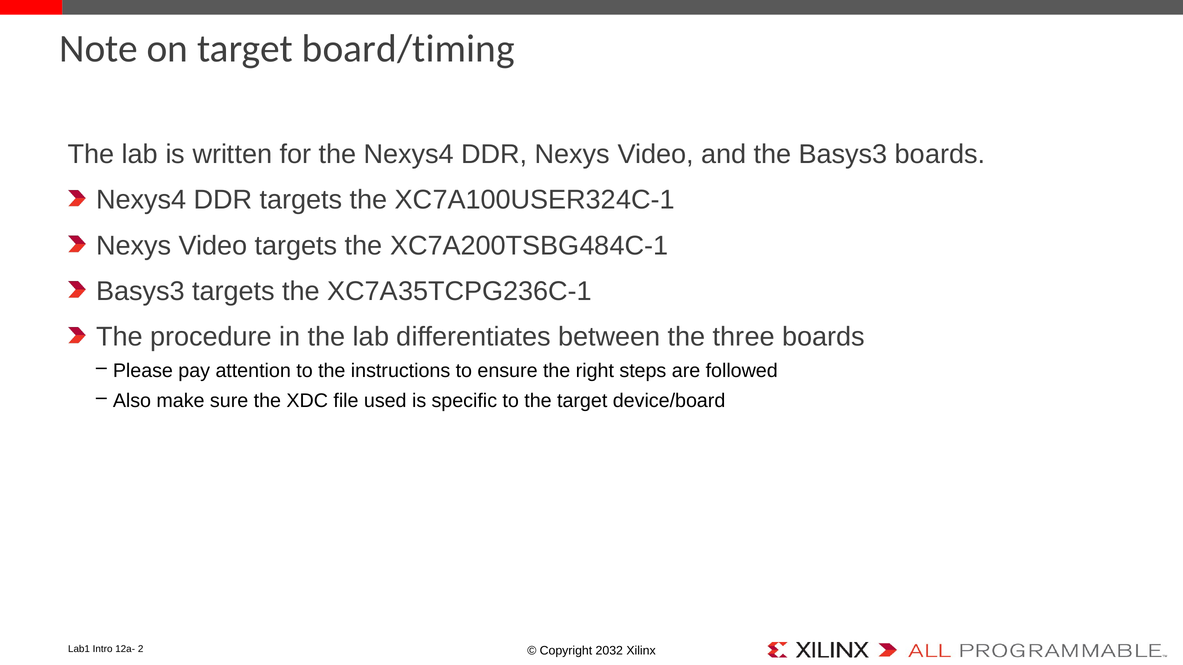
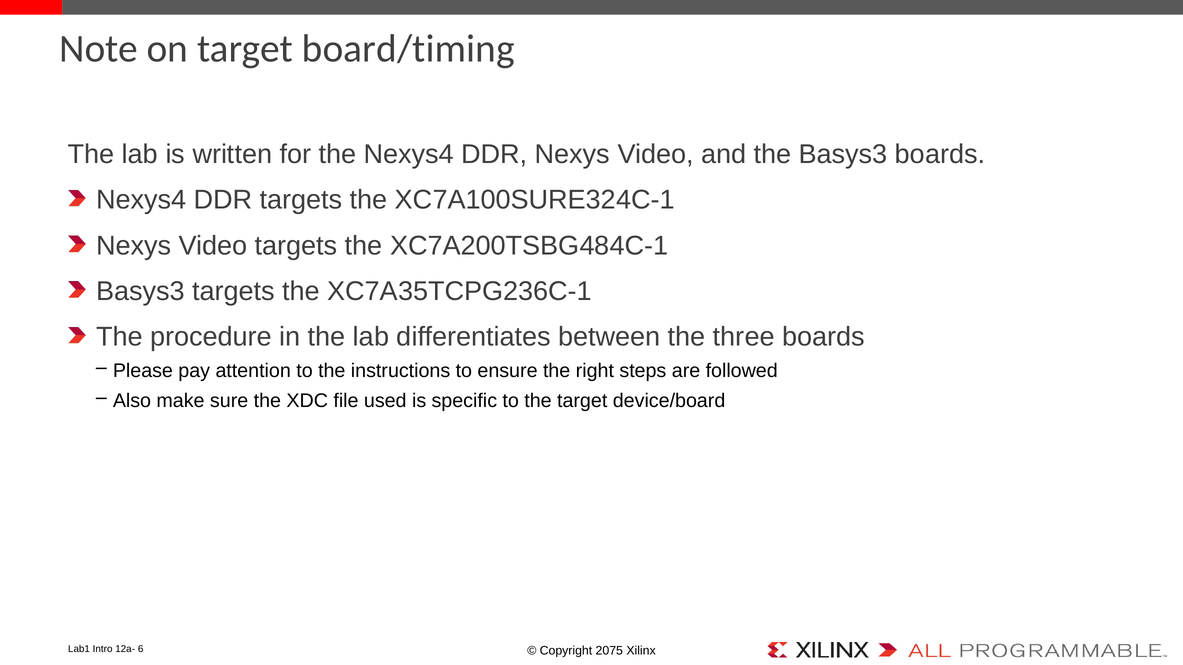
XC7A100USER324C-1: XC7A100USER324C-1 -> XC7A100SURE324C-1 (535, 200)
2: 2 -> 6 (141, 649)
2032: 2032 -> 2075 (609, 651)
